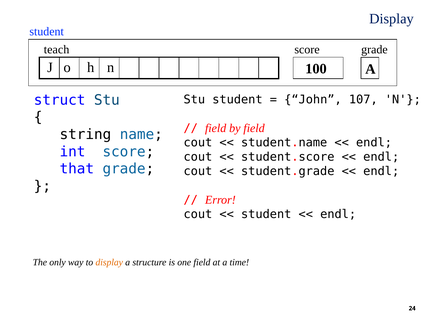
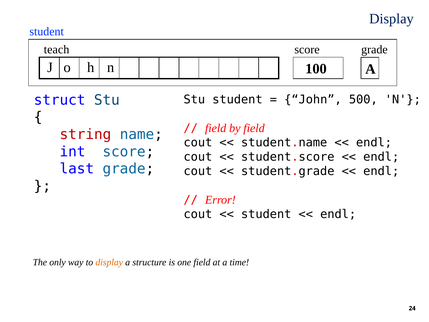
107: 107 -> 500 (363, 99)
string colour: black -> red (85, 134)
that: that -> last (77, 169)
